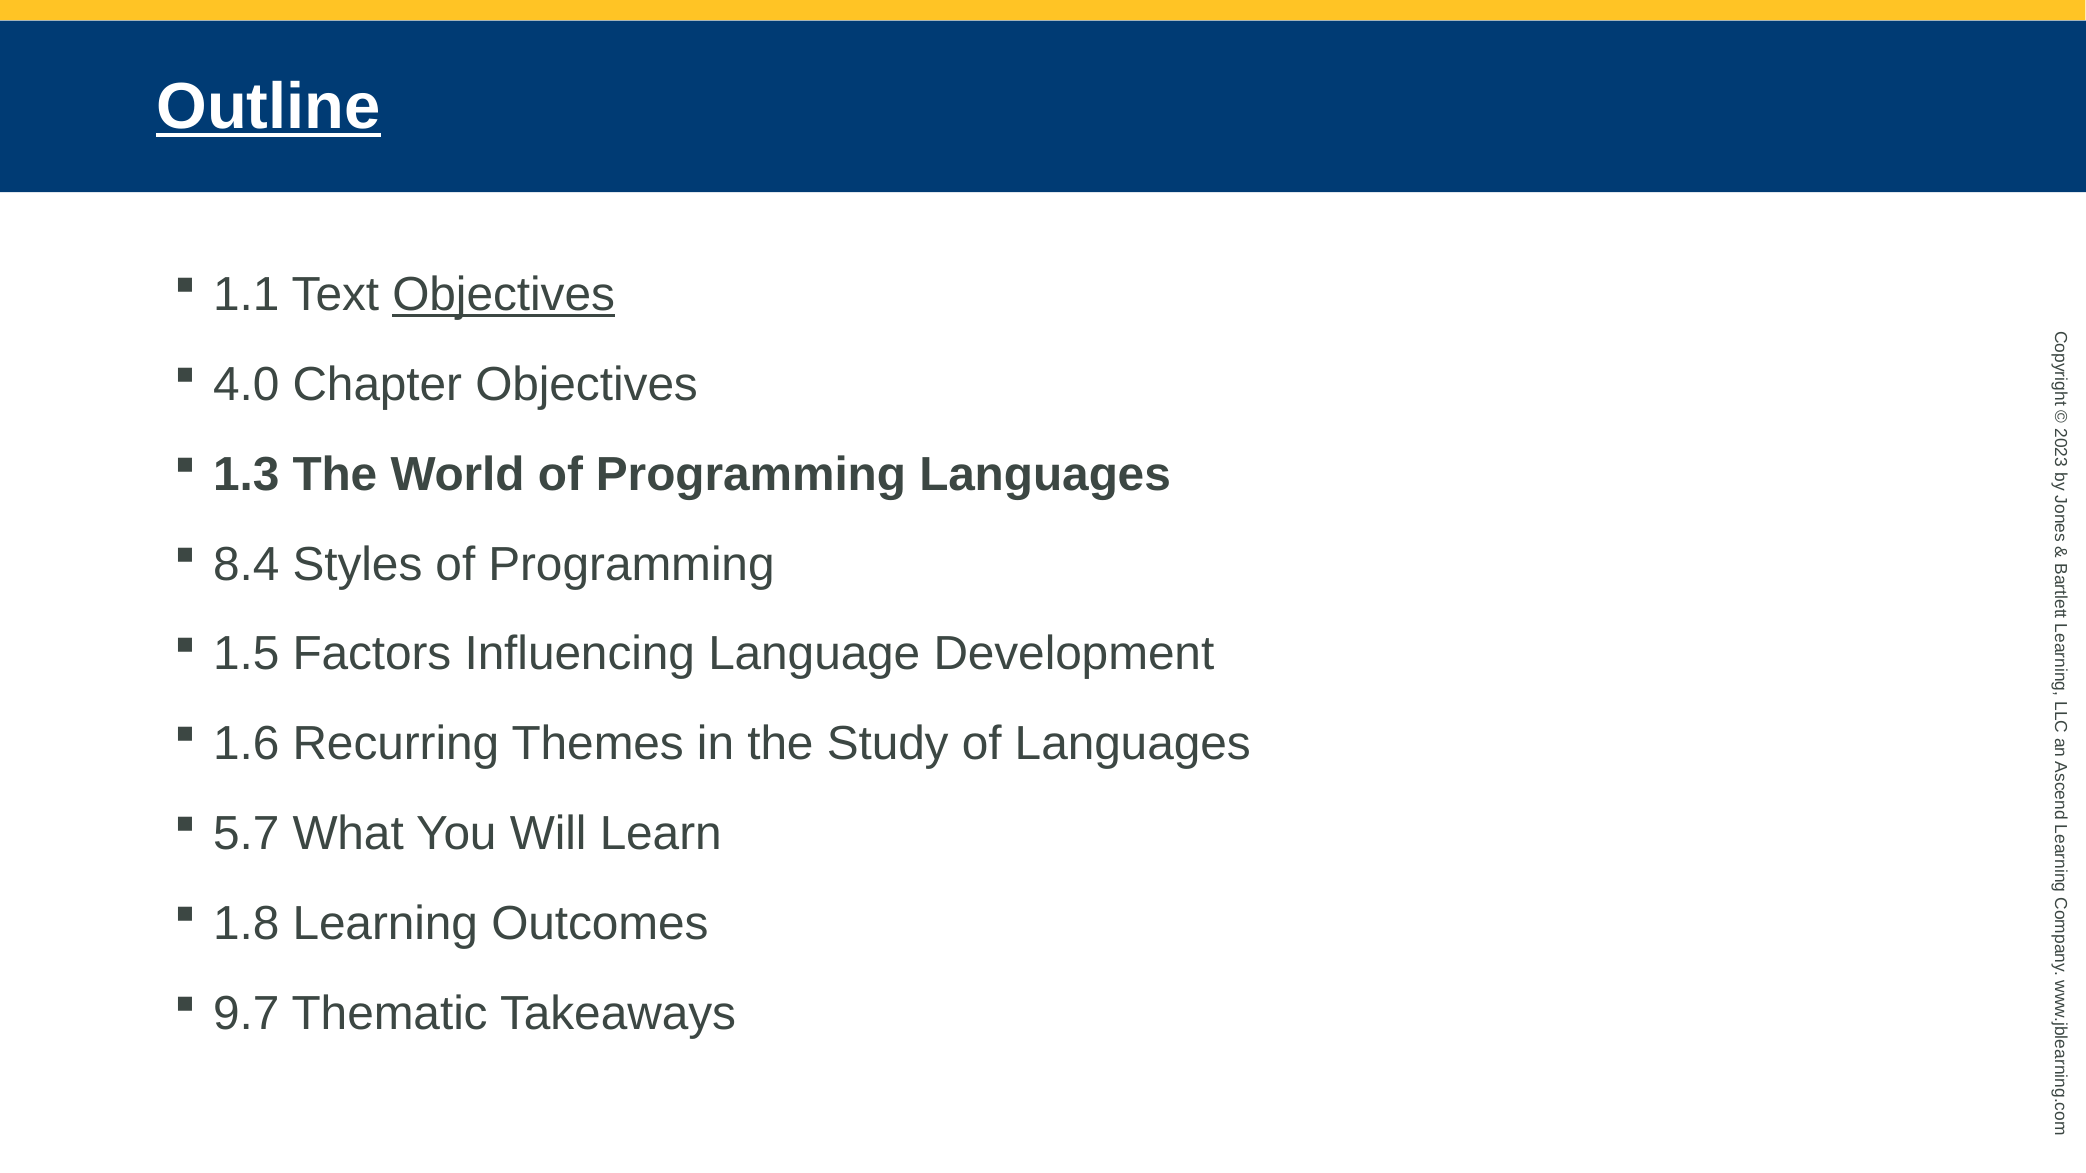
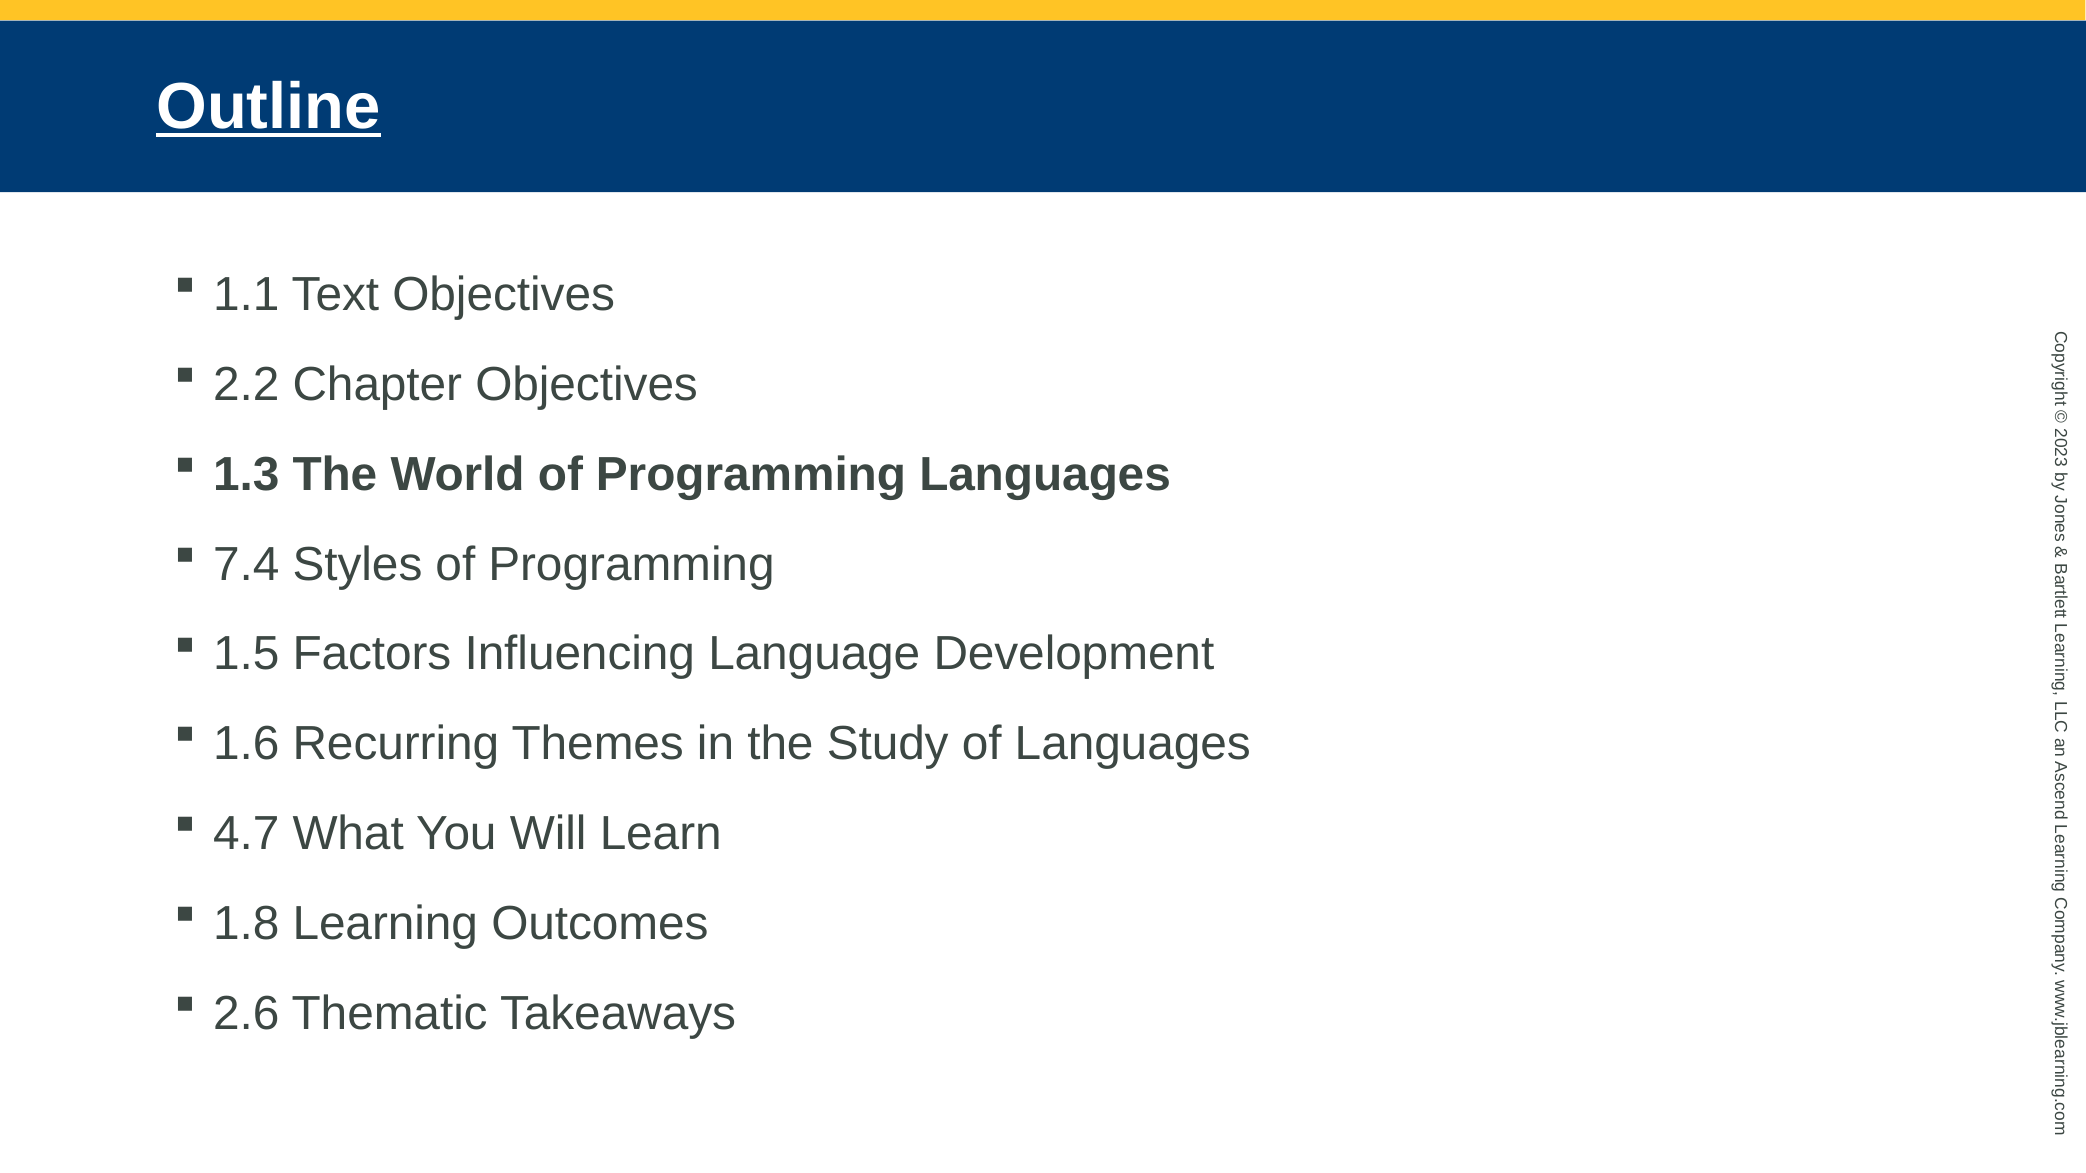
Objectives underline: present -> none (504, 295)
4.0: 4.0 -> 2.2 (246, 385)
8.4: 8.4 -> 7.4 (246, 564)
5.7: 5.7 -> 4.7 (246, 834)
9.7: 9.7 -> 2.6 (246, 1014)
